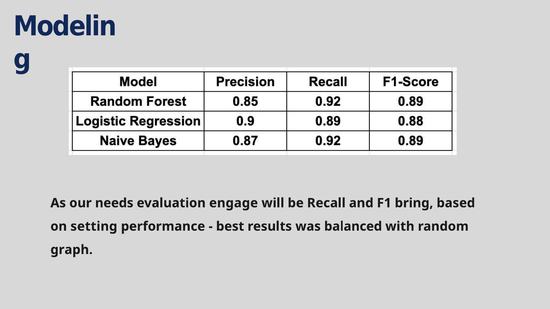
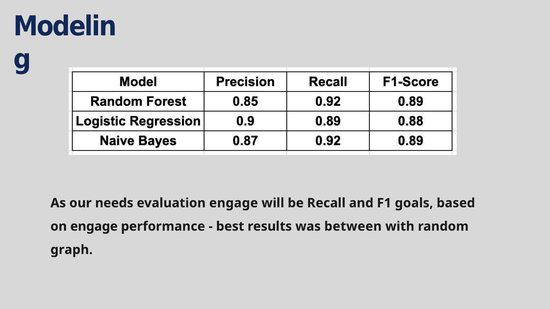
bring: bring -> goals (414, 203)
on setting: setting -> engage (94, 227)
balanced: balanced -> between (353, 227)
